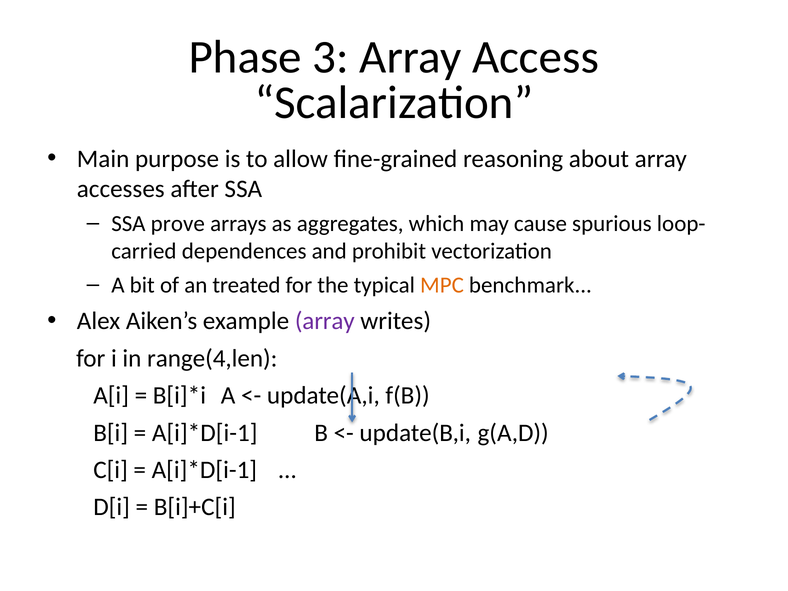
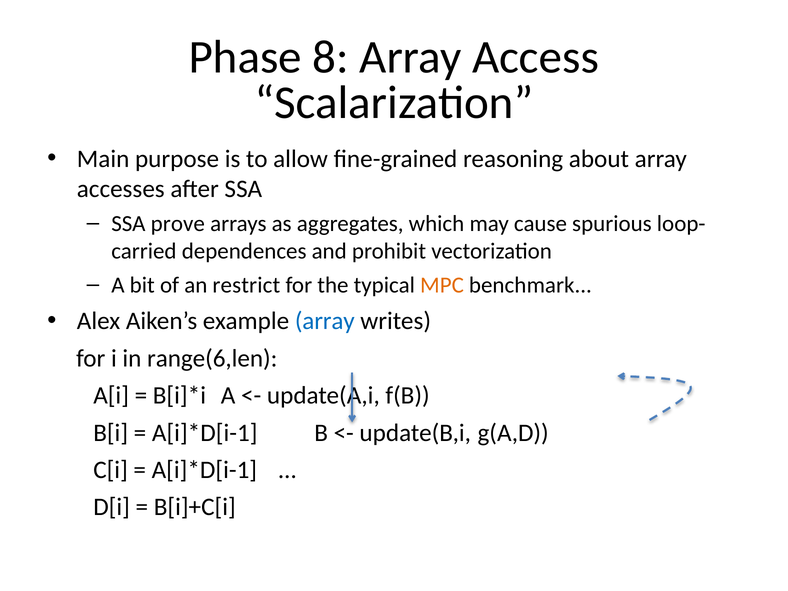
3: 3 -> 8 (331, 57)
treated: treated -> restrict (246, 285)
array colour: purple -> blue (325, 321)
range(4,len: range(4,len -> range(6,len (212, 358)
